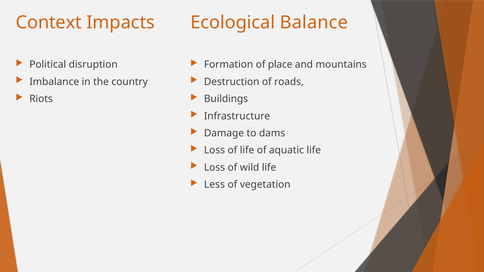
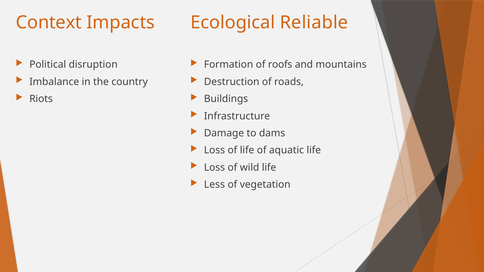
Balance: Balance -> Reliable (314, 22)
place: place -> roofs (280, 65)
